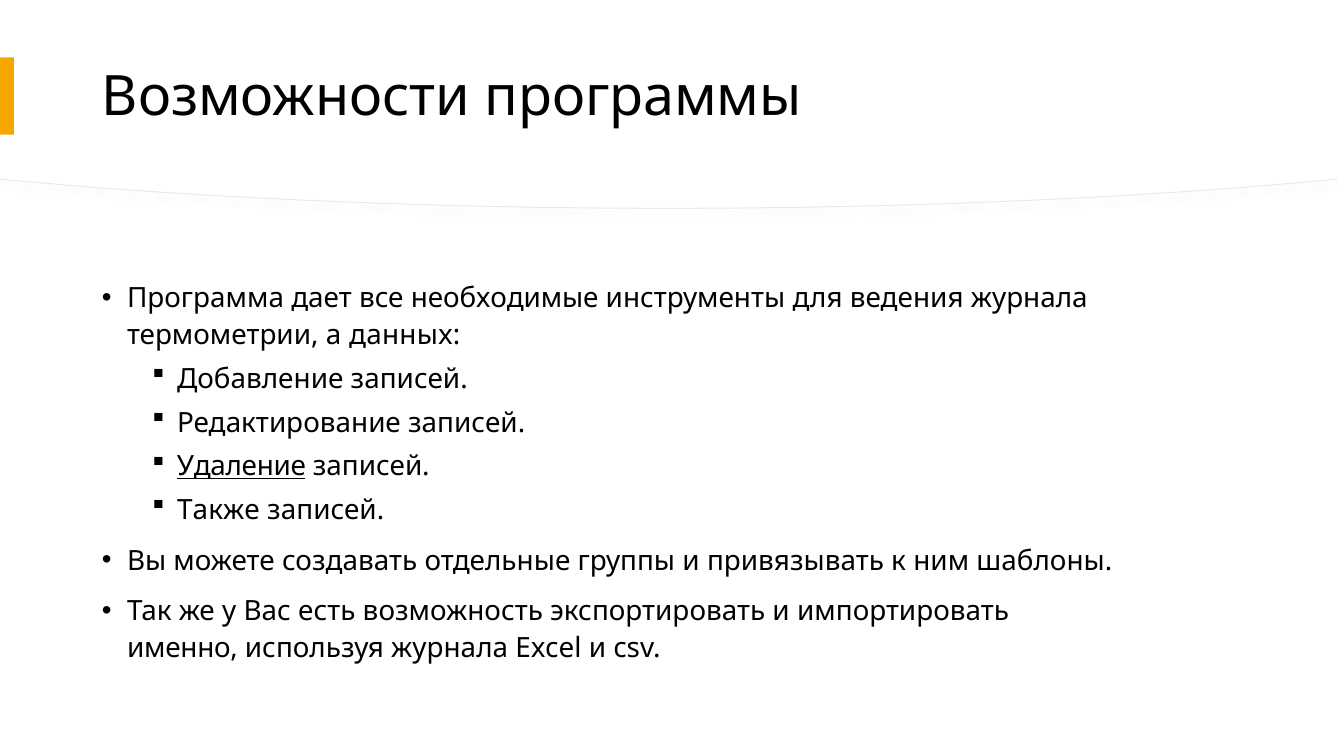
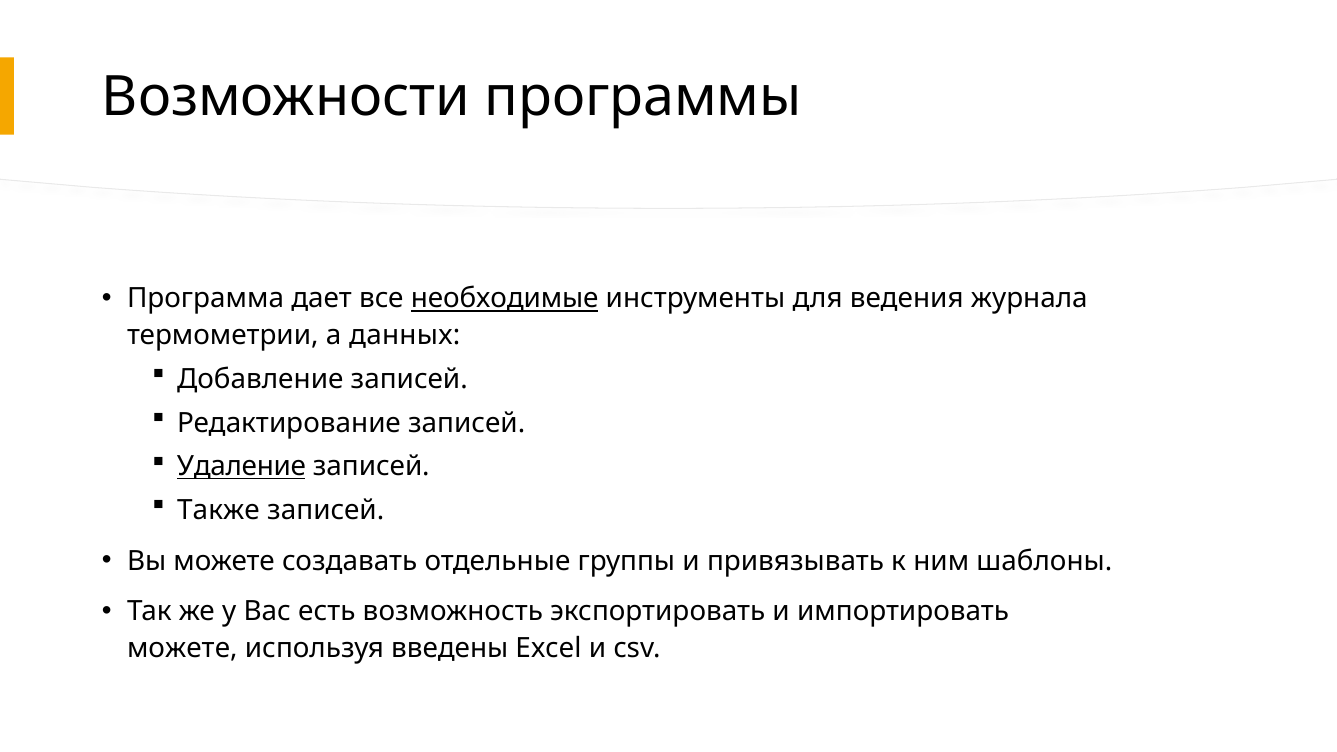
необходимые underline: none -> present (505, 299)
именно: именно -> можете (182, 648)
используя журнала: журнала -> введены (450, 648)
